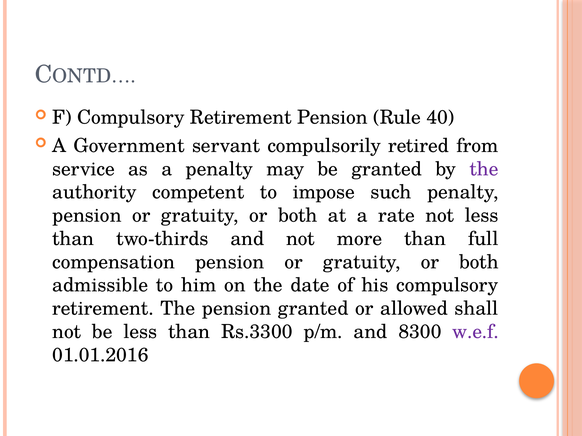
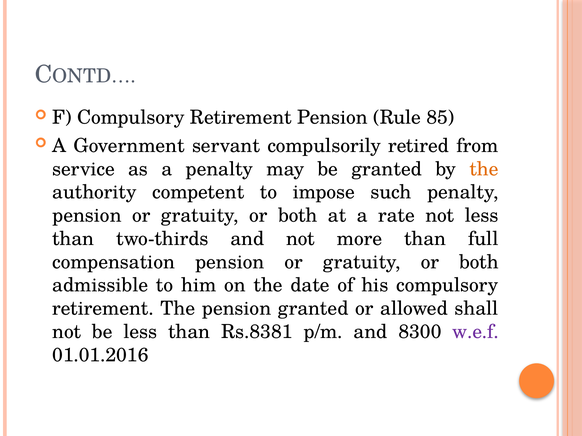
40: 40 -> 85 (440, 118)
the colour: purple -> orange (484, 169)
Rs.3300: Rs.3300 -> Rs.8381 (257, 332)
